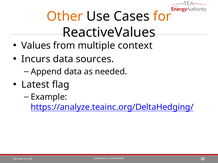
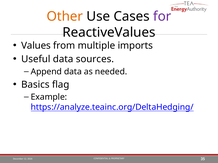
for colour: orange -> purple (162, 16)
context: context -> imports (135, 46)
Incurs: Incurs -> Useful (36, 59)
Latest: Latest -> Basics (35, 85)
